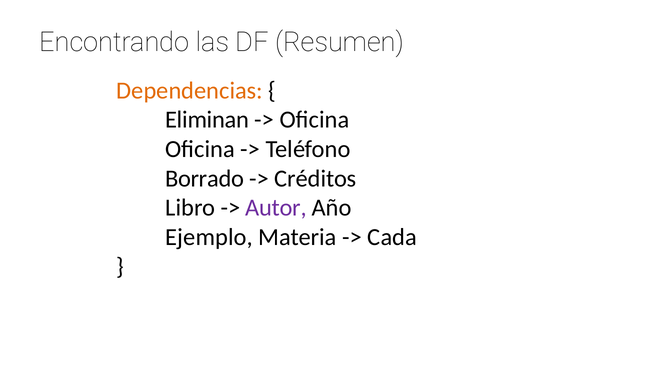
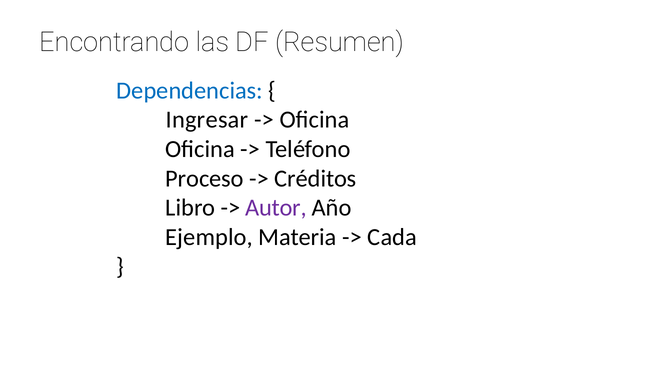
Dependencias colour: orange -> blue (190, 90)
Eliminan: Eliminan -> Ingresar (207, 120)
Borrado: Borrado -> Proceso (205, 178)
